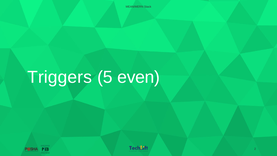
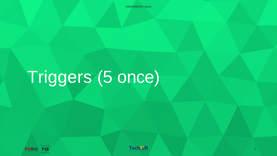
even: even -> once (139, 77)
